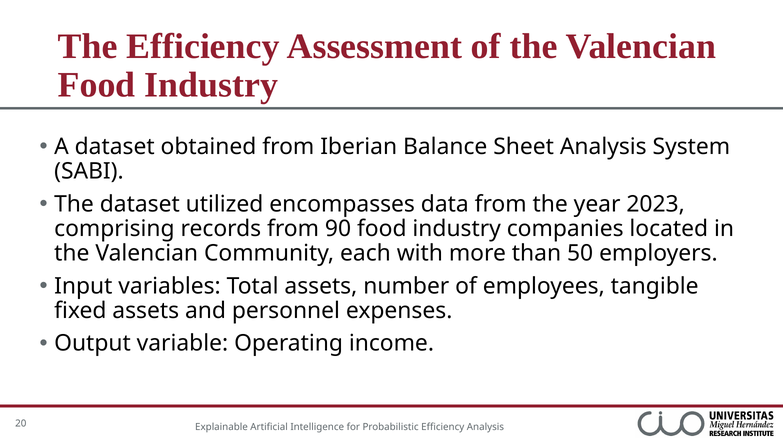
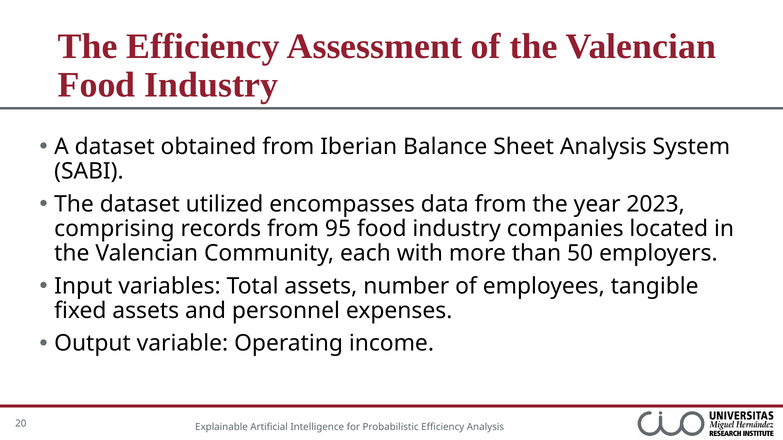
90: 90 -> 95 (338, 229)
